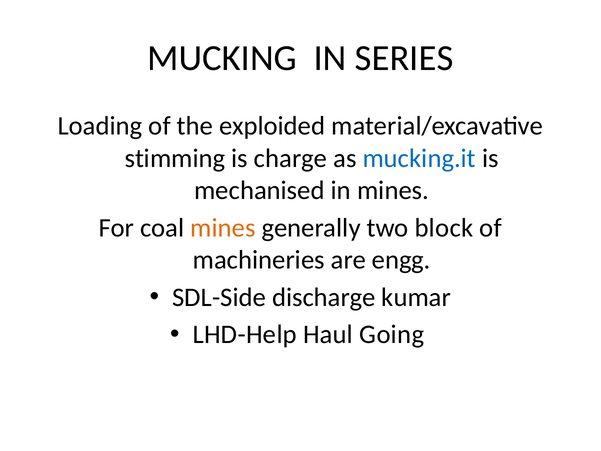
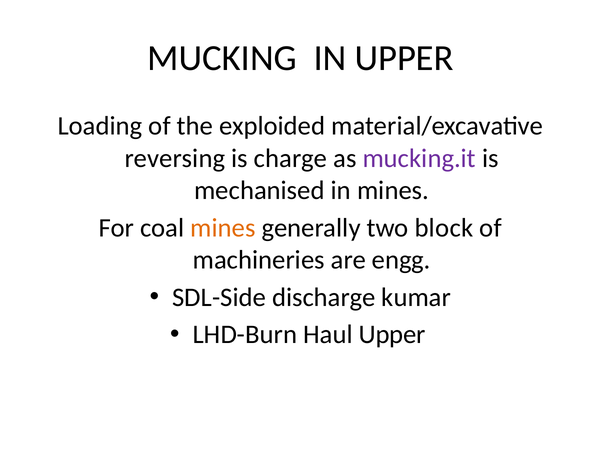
IN SERIES: SERIES -> UPPER (404, 58)
stimming: stimming -> reversing (175, 158)
mucking.it colour: blue -> purple (419, 158)
LHD-Help: LHD-Help -> LHD-Burn (245, 334)
Haul Going: Going -> Upper (392, 334)
